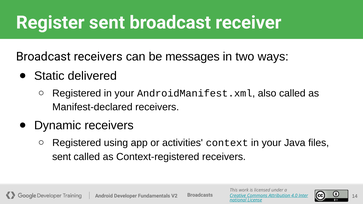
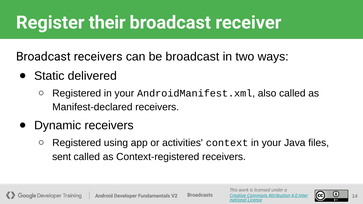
Register sent: sent -> their (107, 23)
be messages: messages -> broadcast (192, 57)
